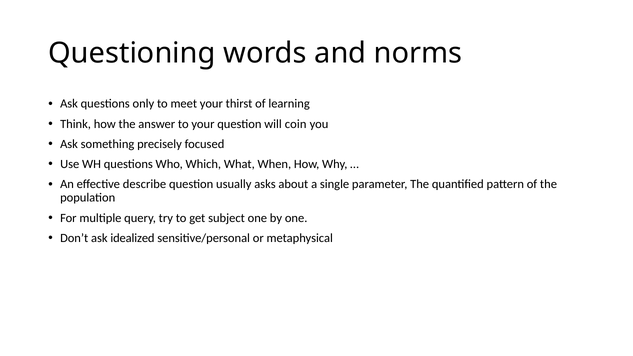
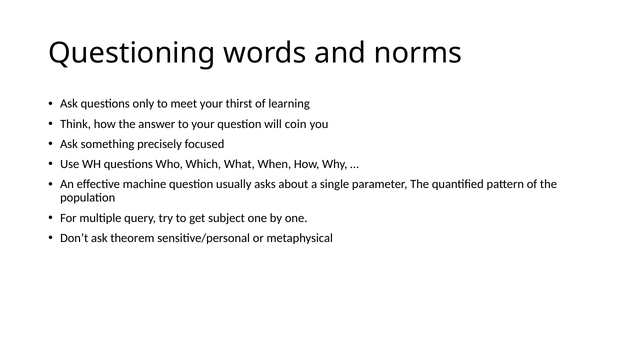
describe: describe -> machine (145, 184)
idealized: idealized -> theorem (132, 238)
